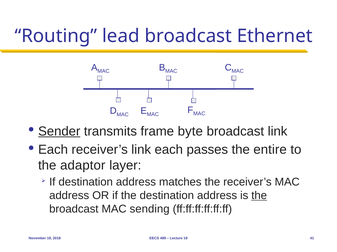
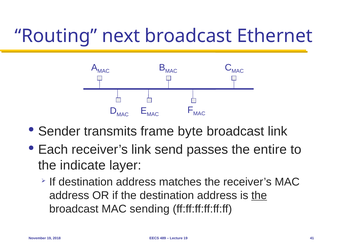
lead: lead -> next (121, 36)
Sender underline: present -> none (59, 132)
link each: each -> send (169, 150)
adaptor: adaptor -> indicate (83, 166)
